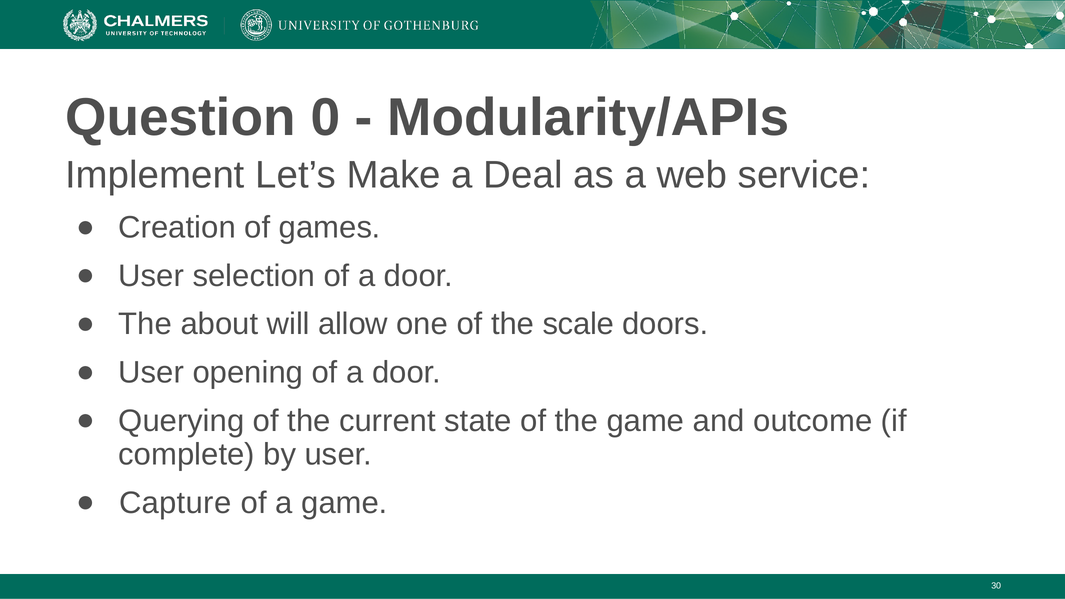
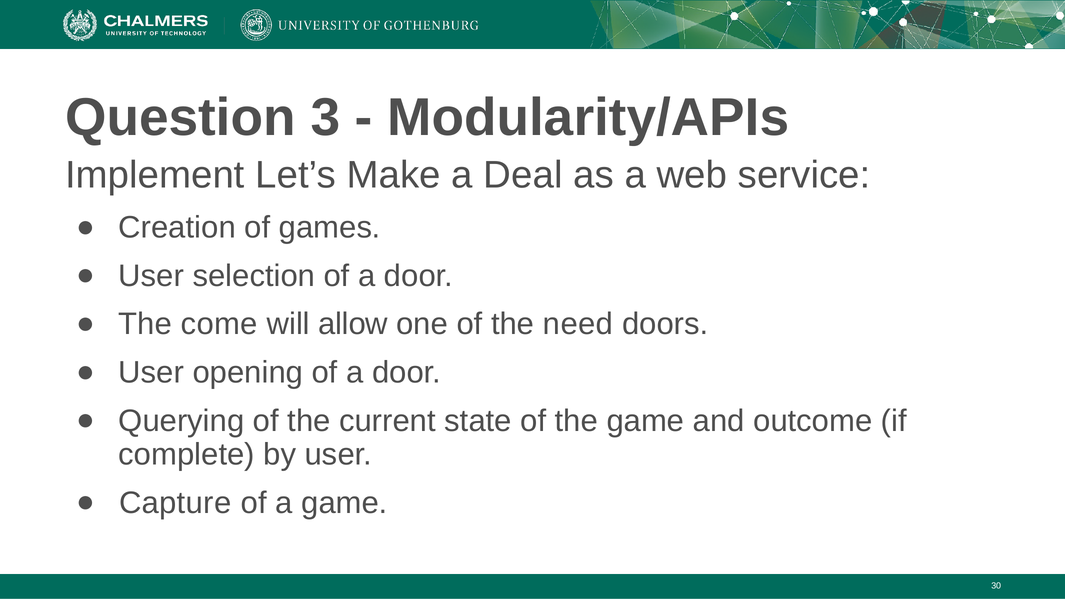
0: 0 -> 3 (325, 118)
about: about -> come (219, 324)
scale: scale -> need (578, 324)
